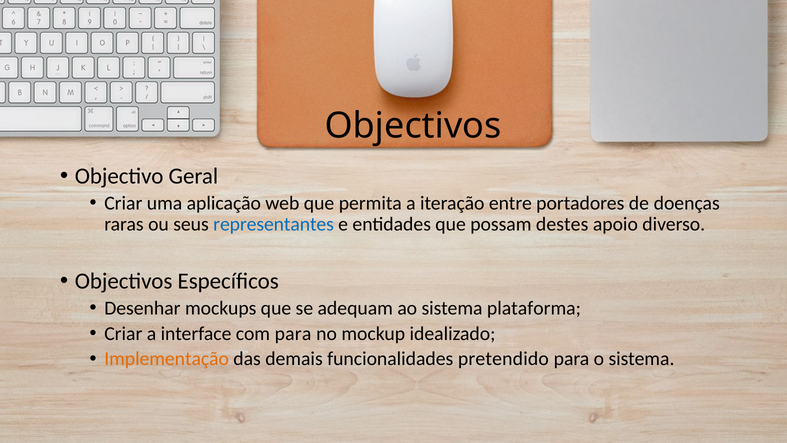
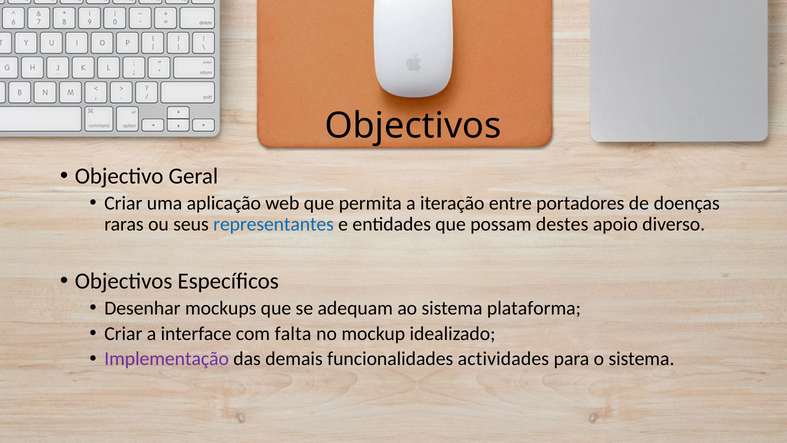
com para: para -> falta (293, 333)
Implementação colour: orange -> purple (167, 359)
pretendido: pretendido -> actividades (503, 359)
